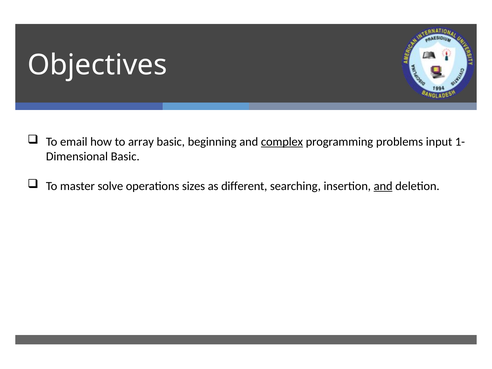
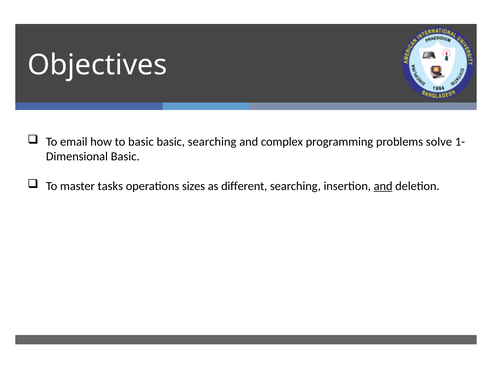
to array: array -> basic (141, 142)
basic beginning: beginning -> searching (212, 142)
complex underline: present -> none (282, 142)
input: input -> solve (439, 142)
solve: solve -> tasks (110, 186)
